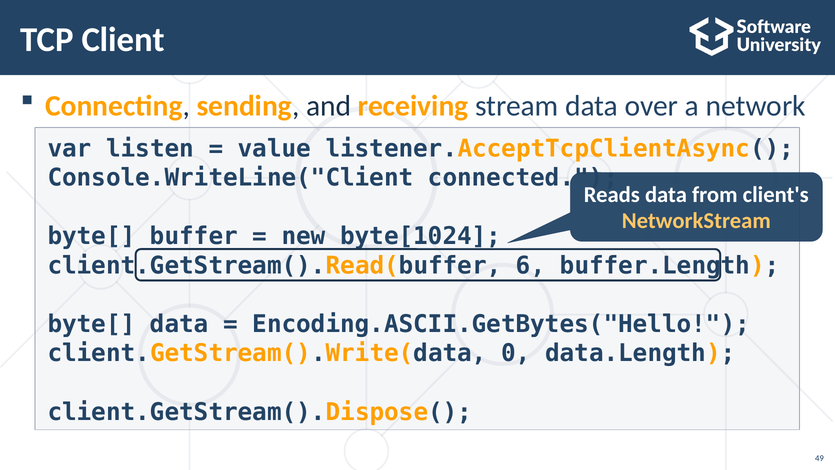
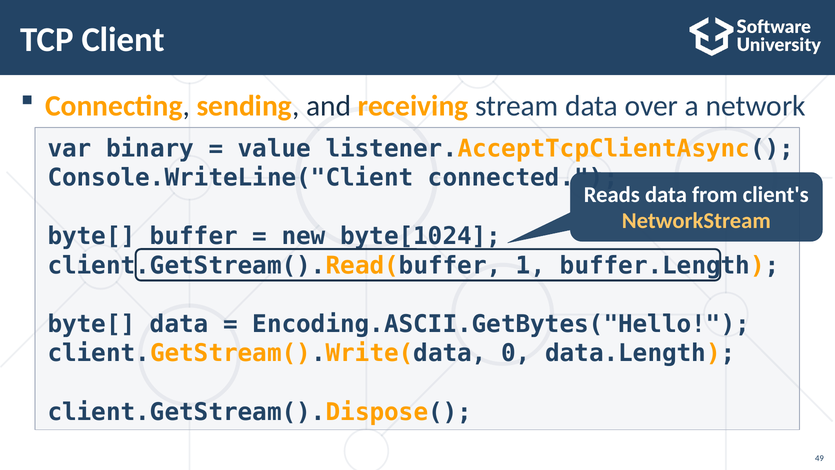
listen: listen -> binary (150, 149)
6: 6 -> 1 (531, 265)
